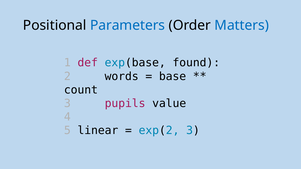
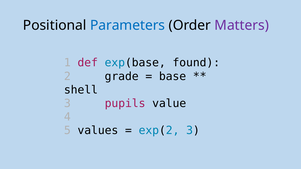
Matters colour: blue -> purple (242, 25)
words: words -> grade (122, 76)
count: count -> shell (81, 90)
linear: linear -> values (98, 131)
